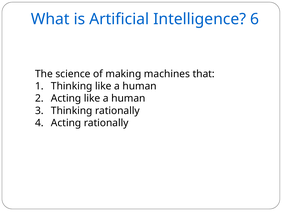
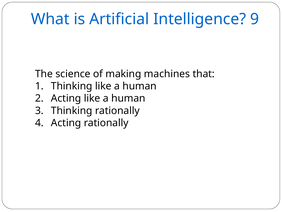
6: 6 -> 9 (255, 19)
